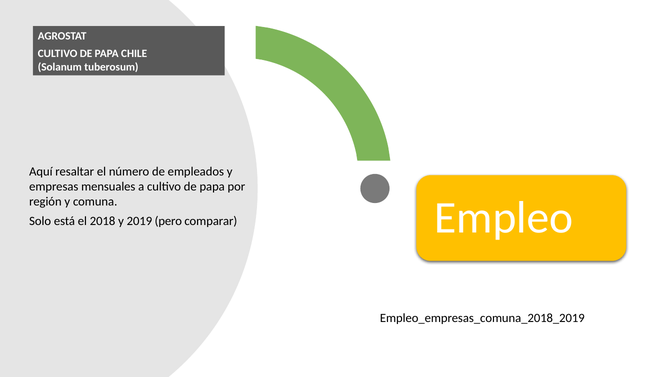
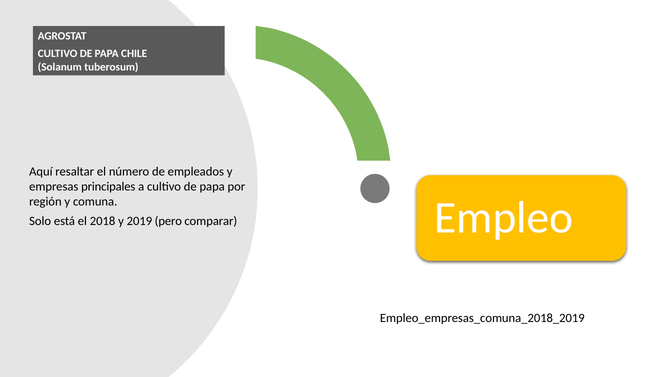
mensuales: mensuales -> principales (108, 187)
